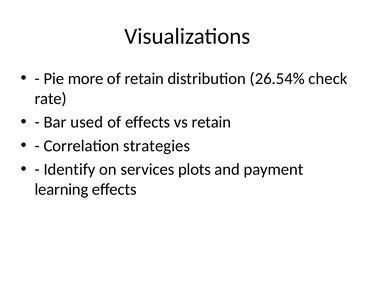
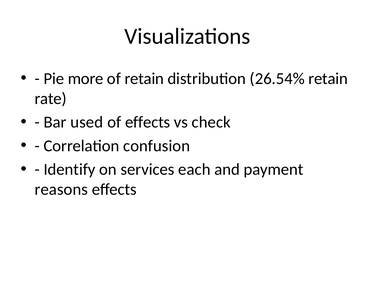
26.54% check: check -> retain (328, 79)
vs retain: retain -> check (211, 122)
strategies: strategies -> confusion (157, 146)
plots: plots -> each (194, 170)
learning: learning -> reasons (61, 190)
